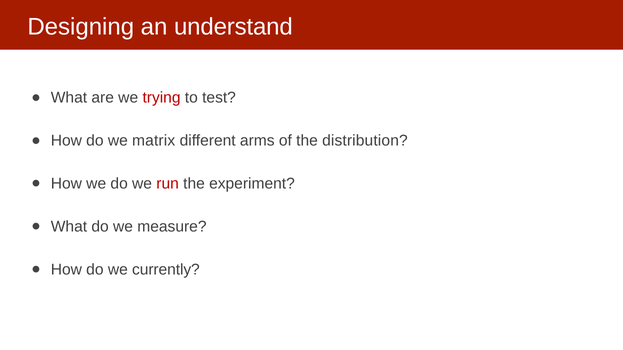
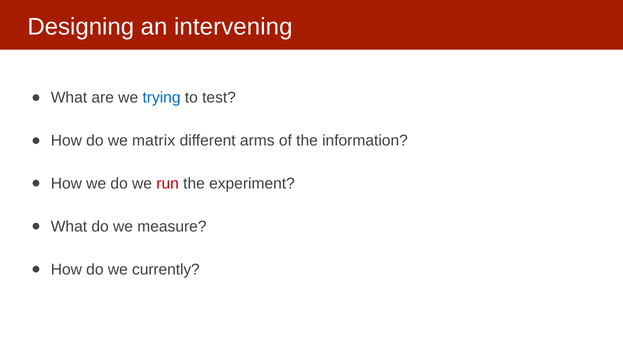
understand: understand -> intervening (233, 27)
trying colour: red -> blue (162, 98)
distribution: distribution -> information (365, 141)
